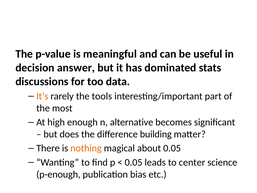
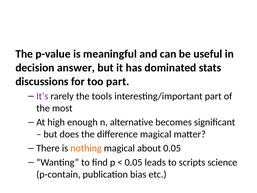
too data: data -> part (118, 81)
It’s colour: orange -> purple (42, 96)
difference building: building -> magical (156, 134)
center: center -> scripts (192, 162)
p-enough: p-enough -> p-contain (58, 174)
